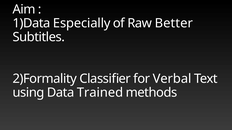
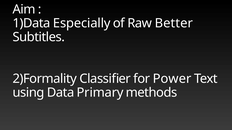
Verbal: Verbal -> Power (172, 79)
Trained: Trained -> Primary (100, 93)
